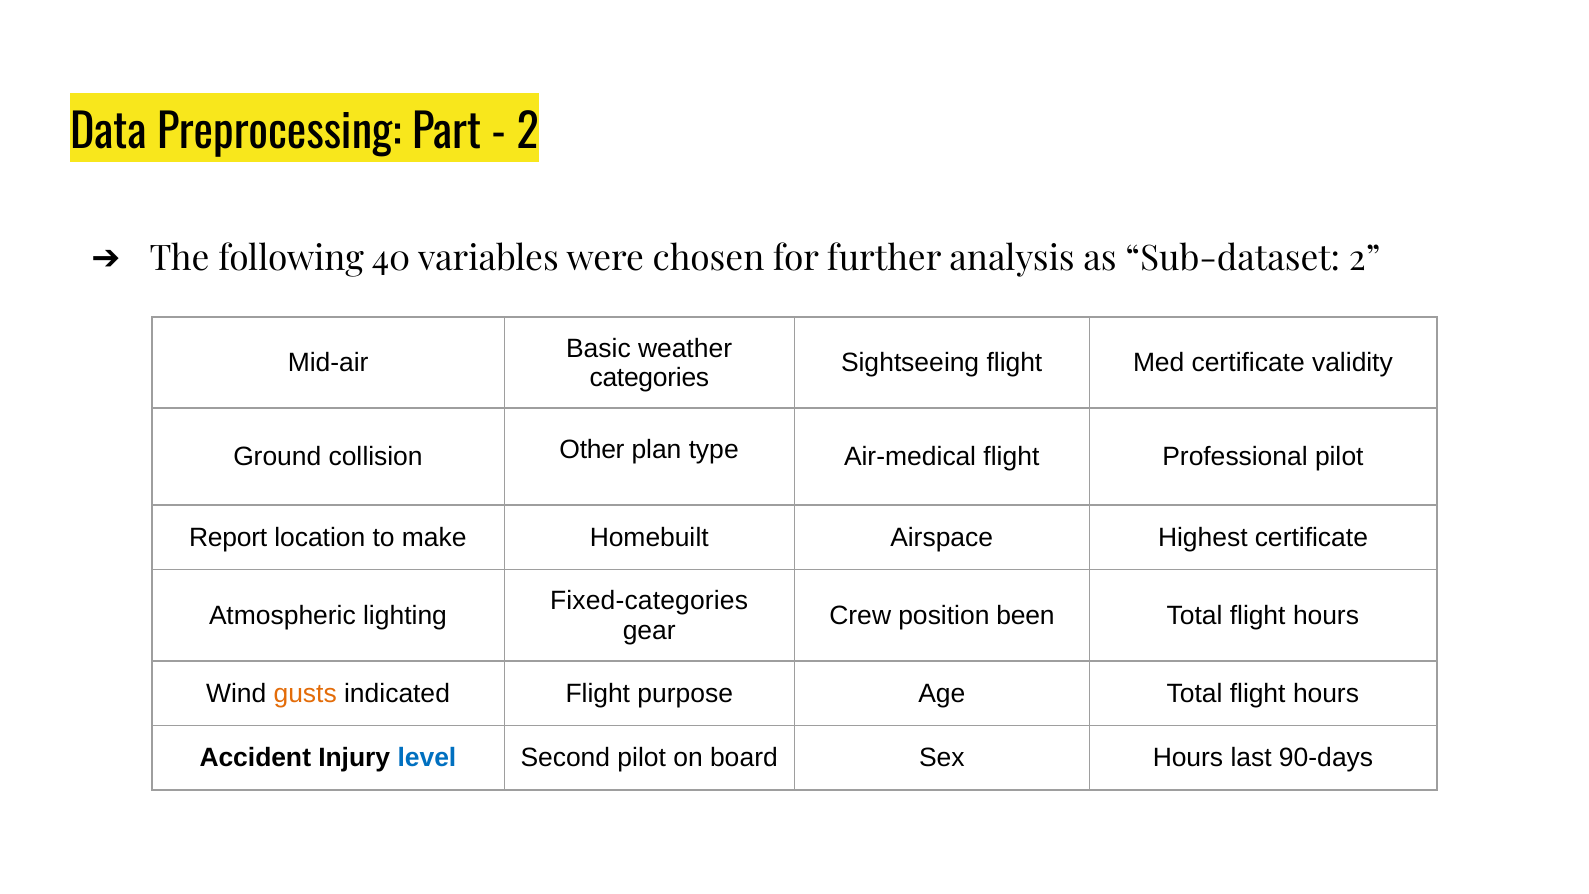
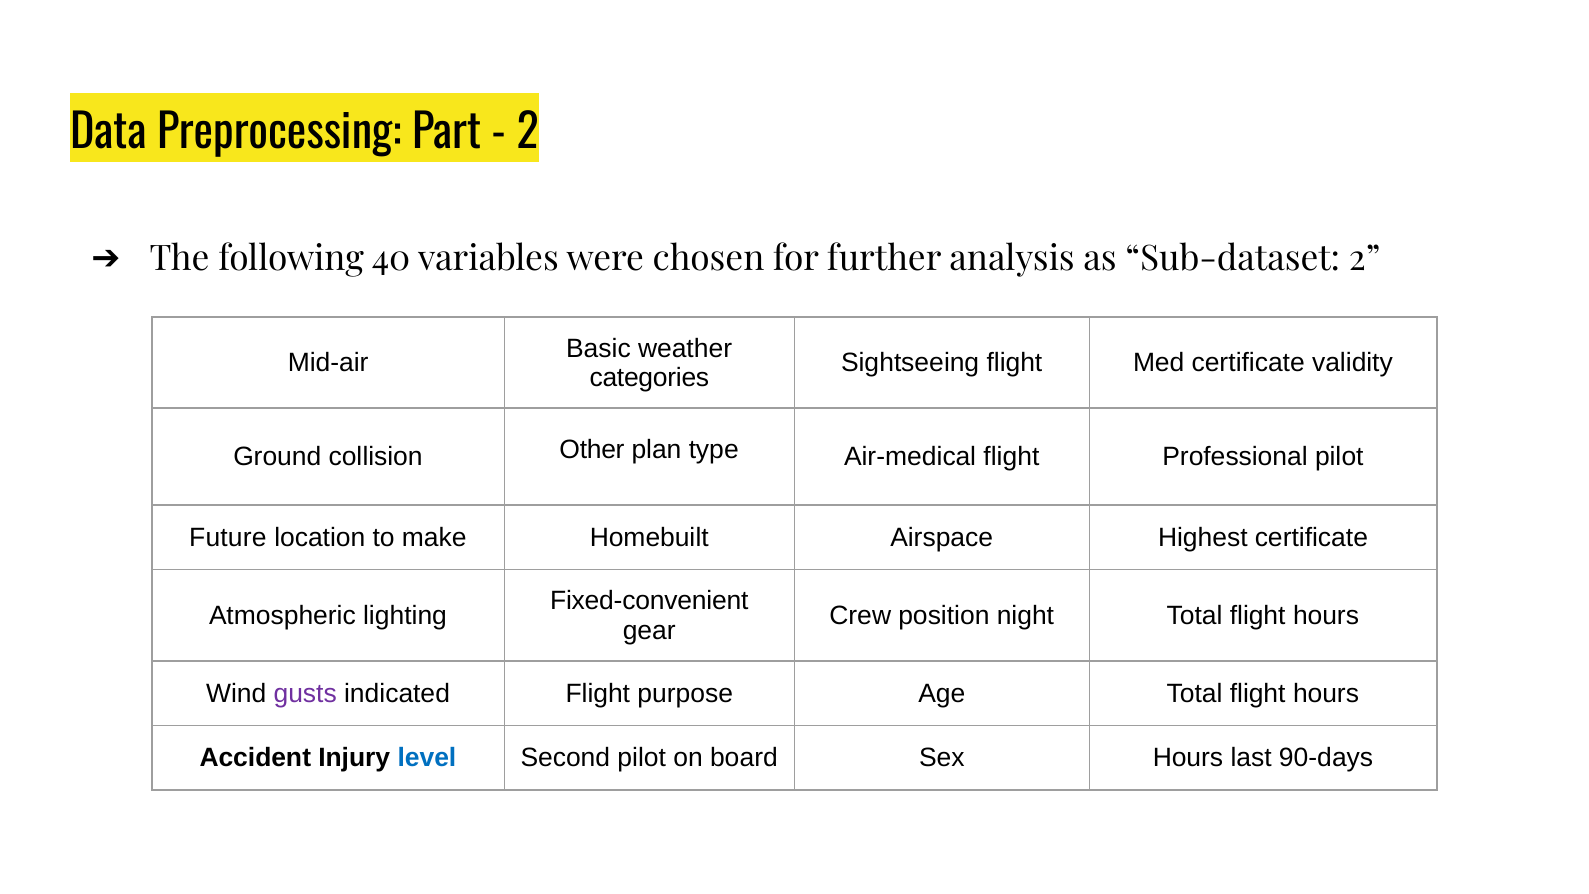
Report: Report -> Future (228, 538)
Fixed-categories: Fixed-categories -> Fixed-convenient (649, 601)
been: been -> night (1025, 616)
gusts colour: orange -> purple (305, 693)
